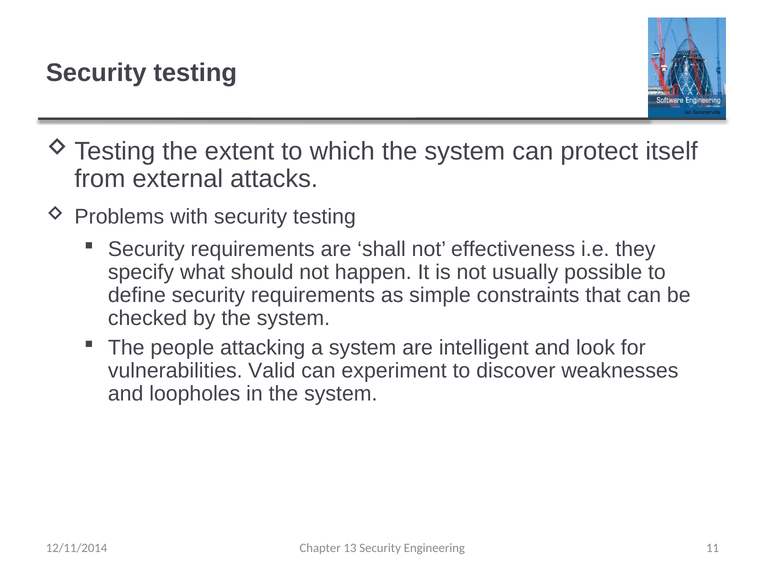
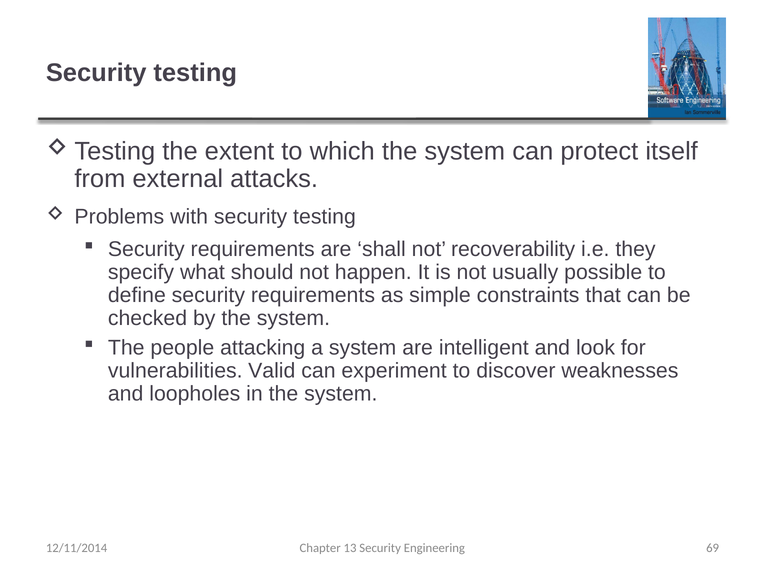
effectiveness: effectiveness -> recoverability (513, 249)
11: 11 -> 69 (713, 548)
